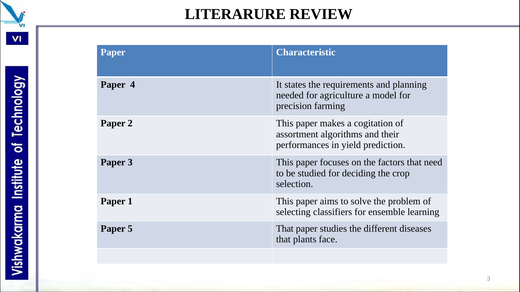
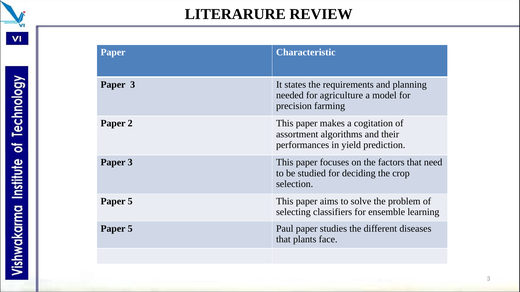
4: 4 -> 3 (133, 85)
1: 1 -> 5 (130, 202)
5 That: That -> Paul (285, 229)
